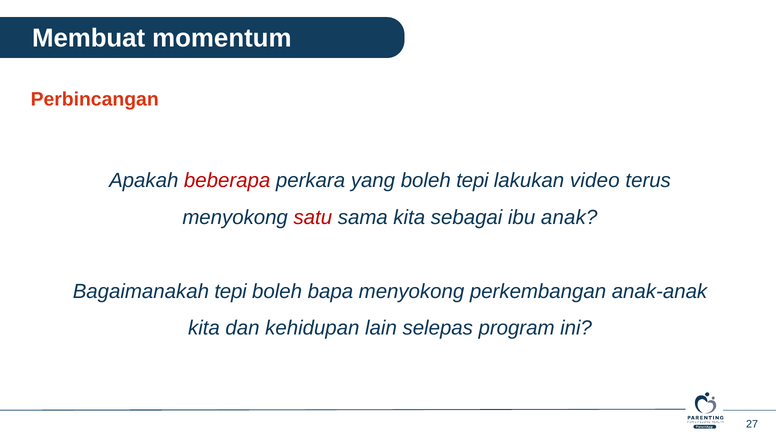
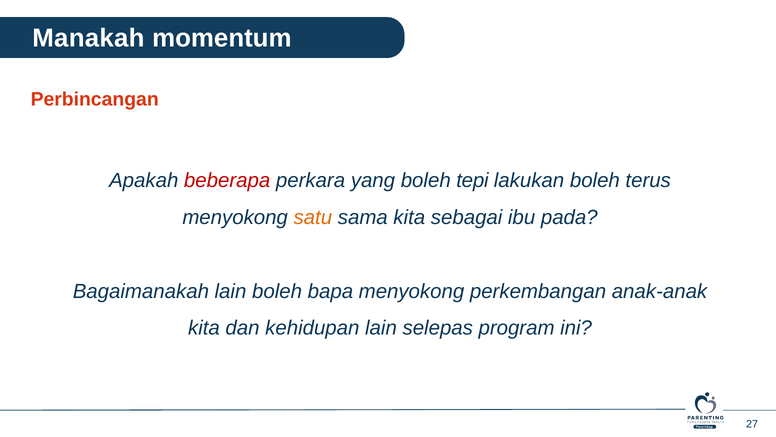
Membuat: Membuat -> Manakah (88, 38)
lakukan video: video -> boleh (595, 180)
satu colour: red -> orange (313, 217)
anak: anak -> pada (569, 217)
Bagaimanakah tepi: tepi -> lain (230, 291)
